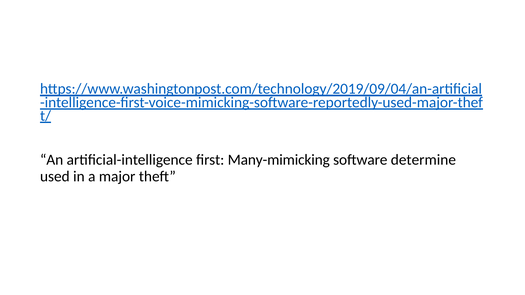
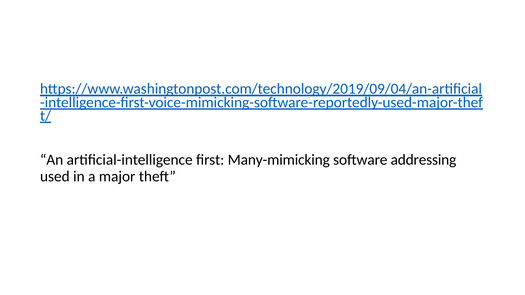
determine: determine -> addressing (423, 160)
